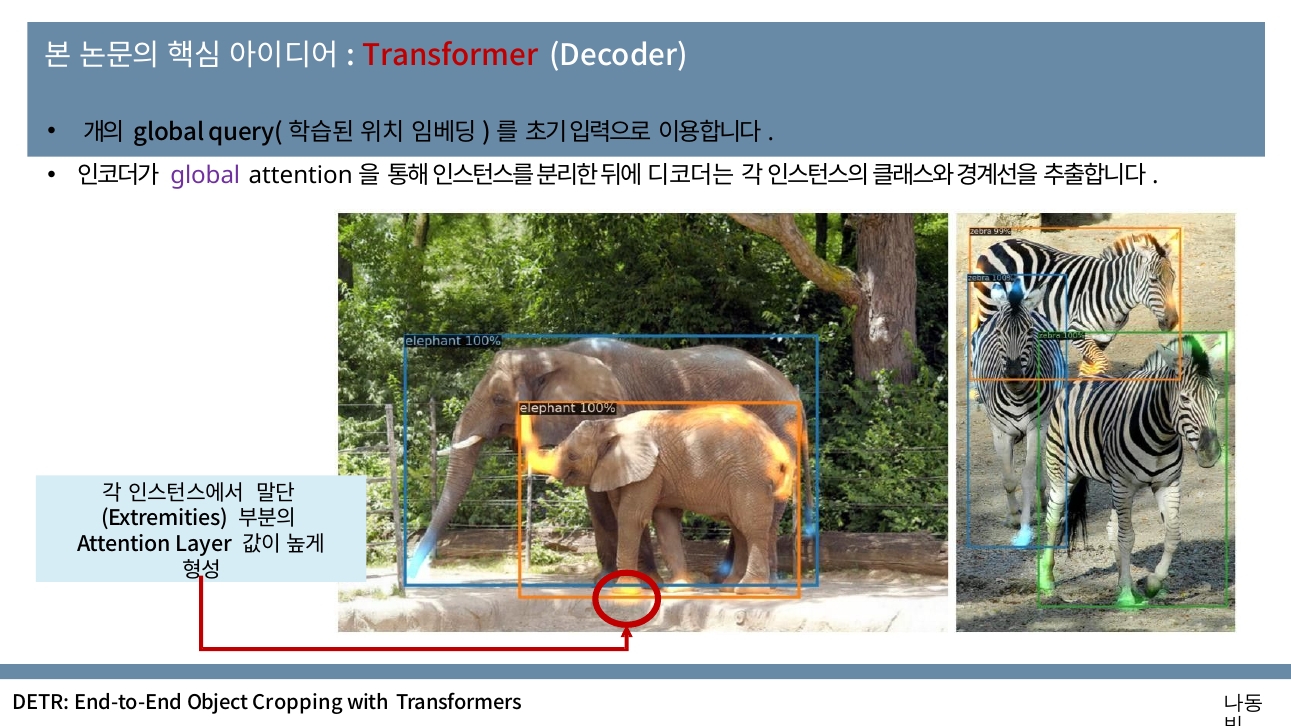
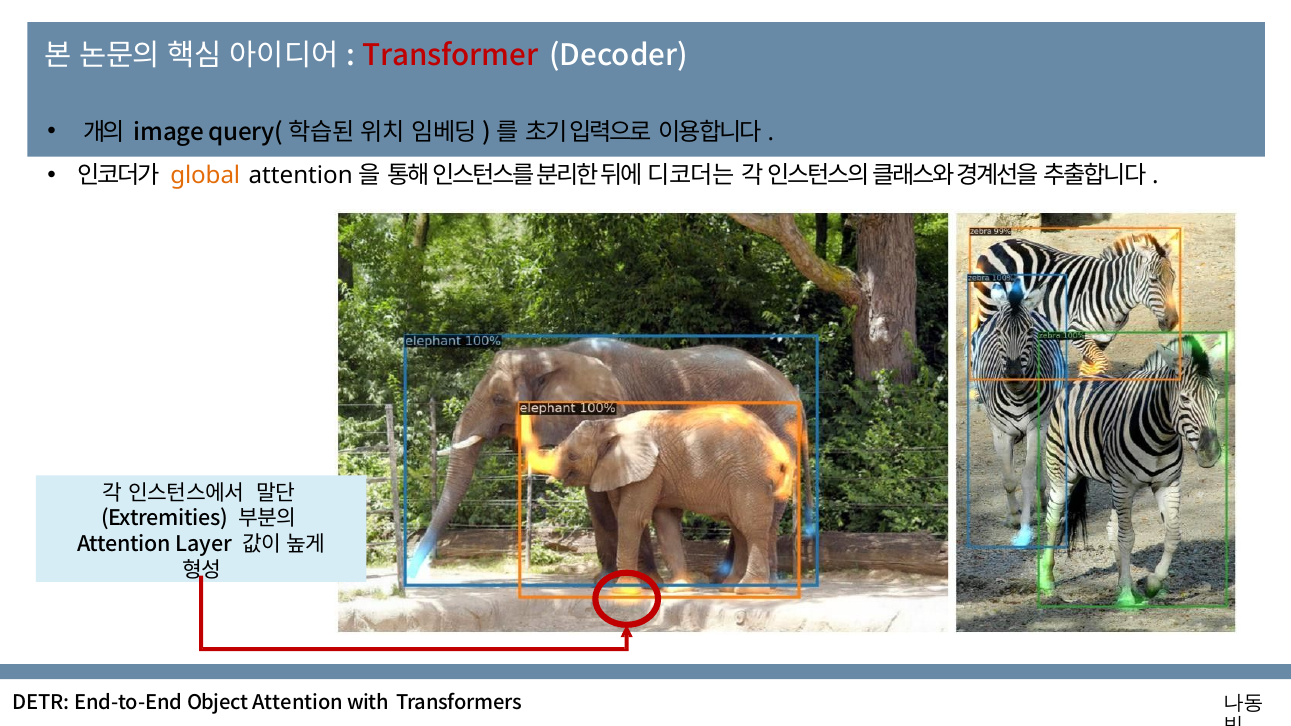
global: global -> image (169, 132)
global colour: purple -> orange (205, 176)
Object Cropping: Cropping -> Attention (298, 703)
